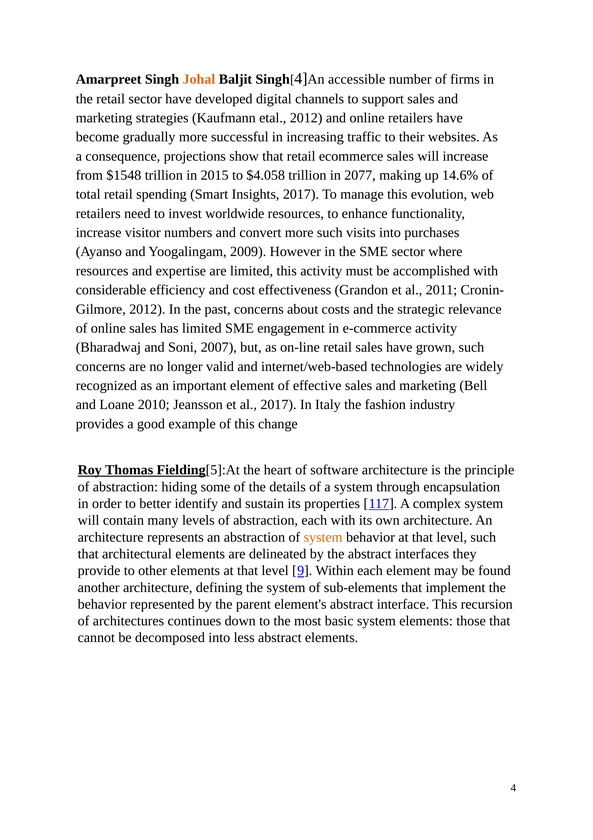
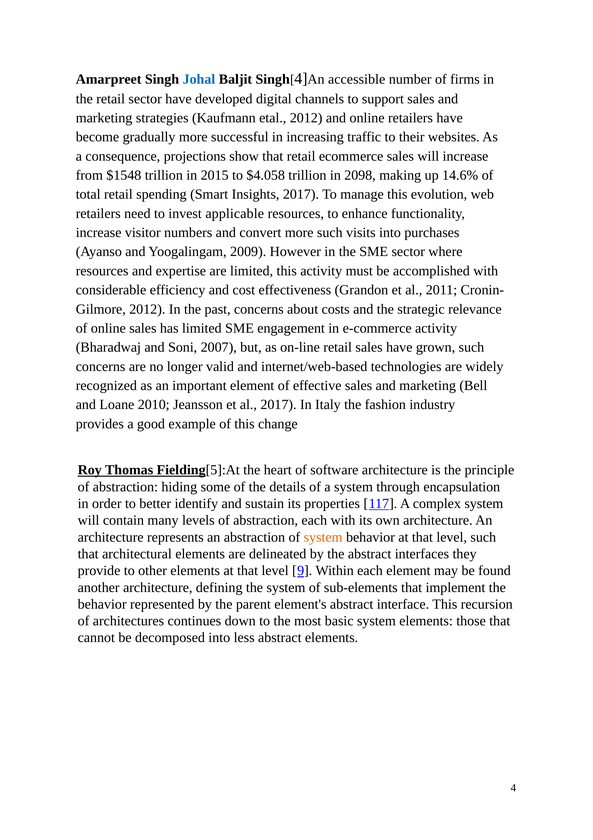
Johal colour: orange -> blue (199, 79)
2077: 2077 -> 2098 (360, 175)
worldwide: worldwide -> applicable (235, 213)
